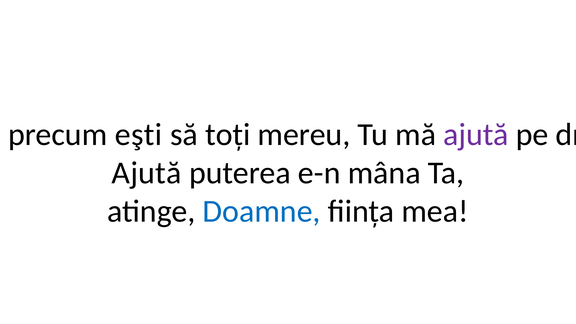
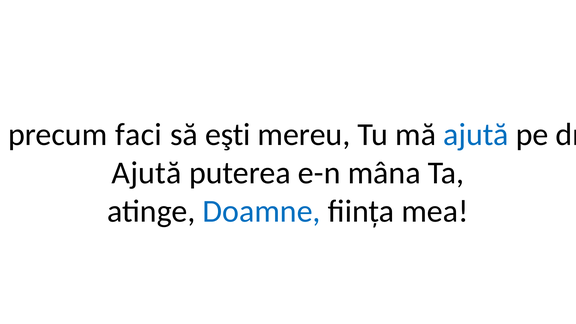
eşti: eşti -> faci (139, 134)
toți: toți -> eşti (228, 134)
ajută colour: purple -> blue (476, 134)
